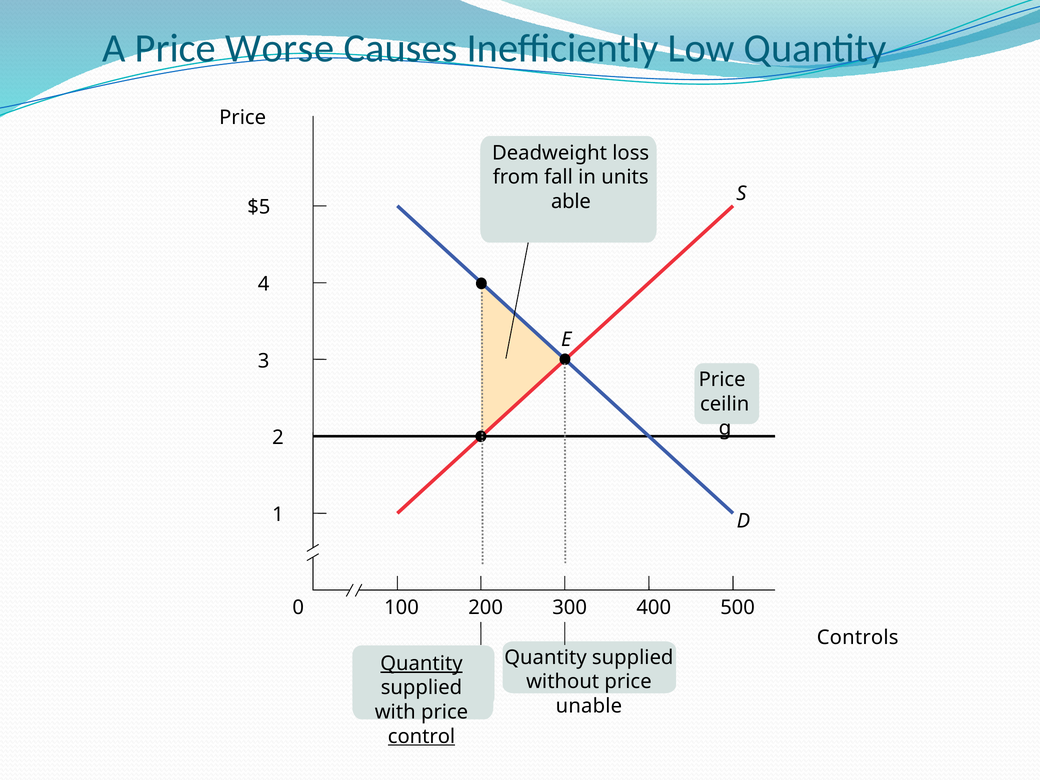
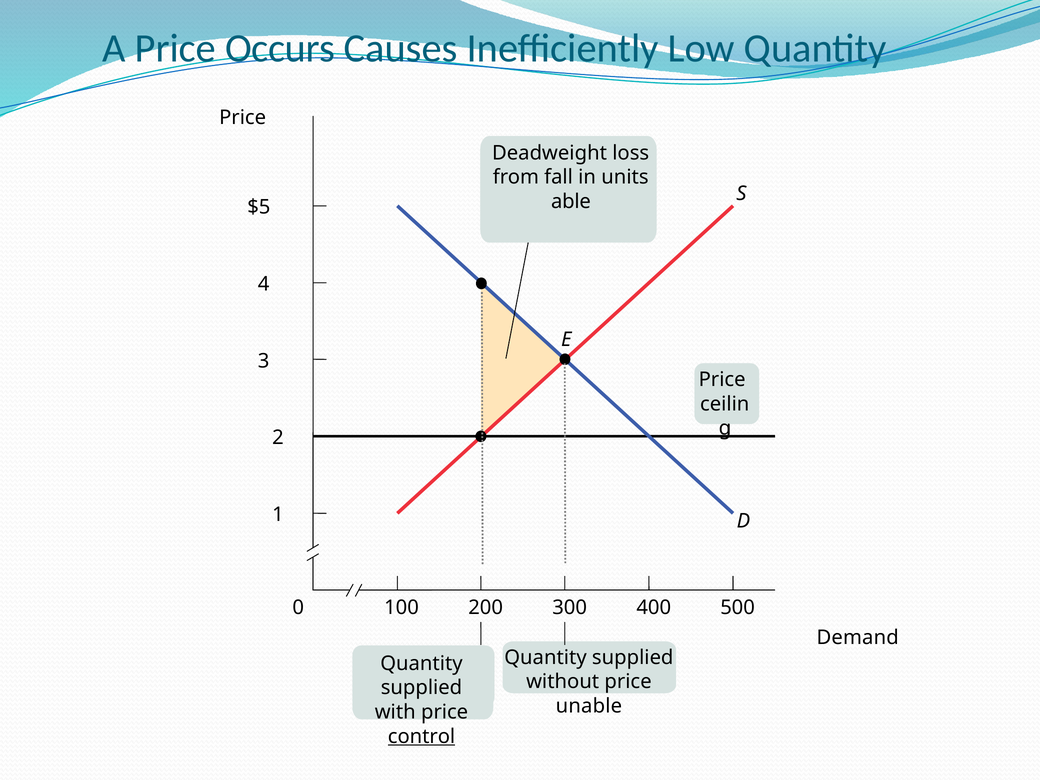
Worse: Worse -> Occurs (280, 49)
Controls: Controls -> Demand (858, 638)
Quantity underline: present -> none (421, 664)
